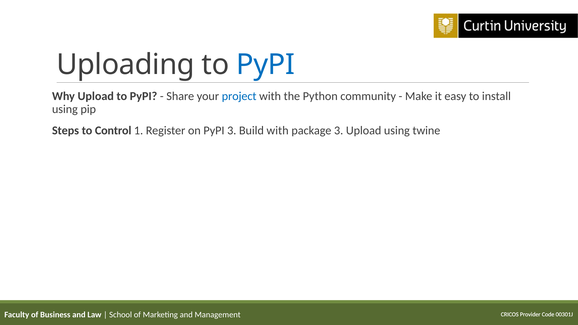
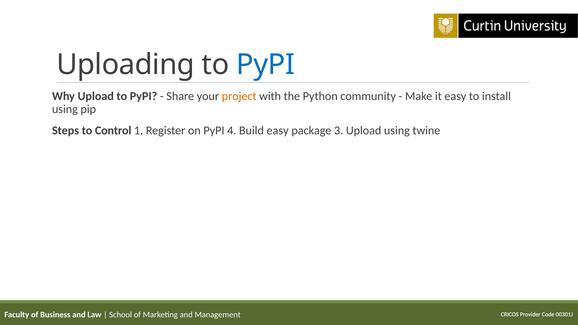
project colour: blue -> orange (239, 96)
PyPI 3: 3 -> 4 (232, 131)
Build with: with -> easy (278, 131)
